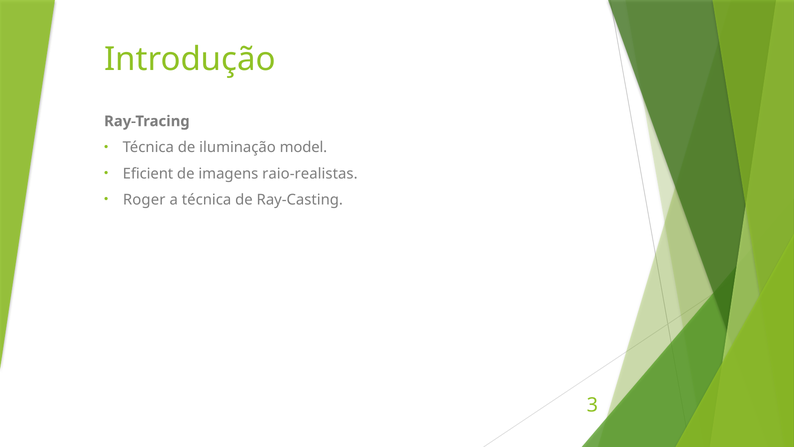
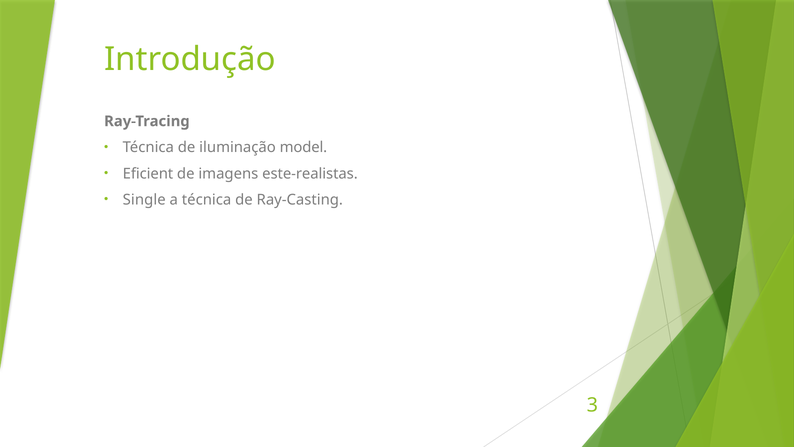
raio-realistas: raio-realistas -> este-realistas (310, 173)
Roger: Roger -> Single (144, 200)
